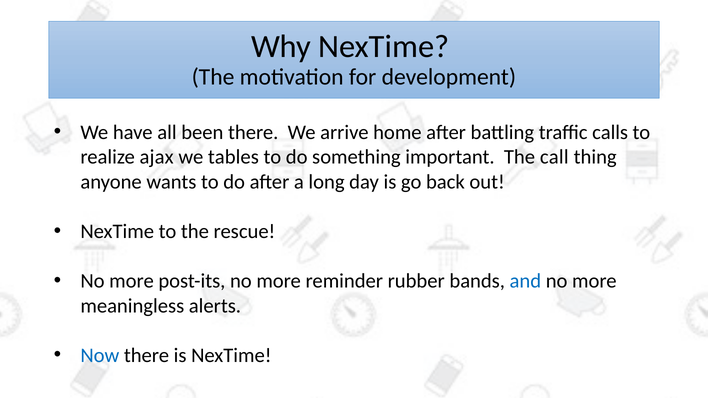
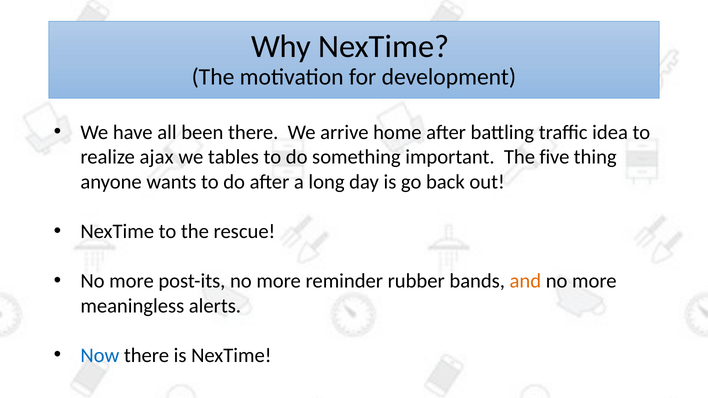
calls: calls -> idea (610, 132)
call: call -> five (554, 157)
and colour: blue -> orange (525, 281)
